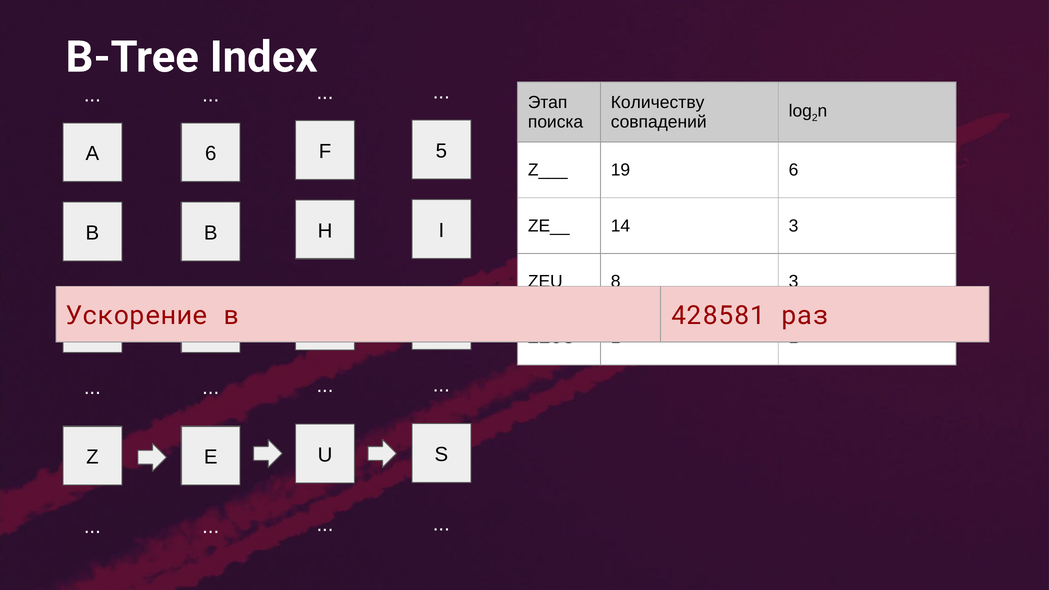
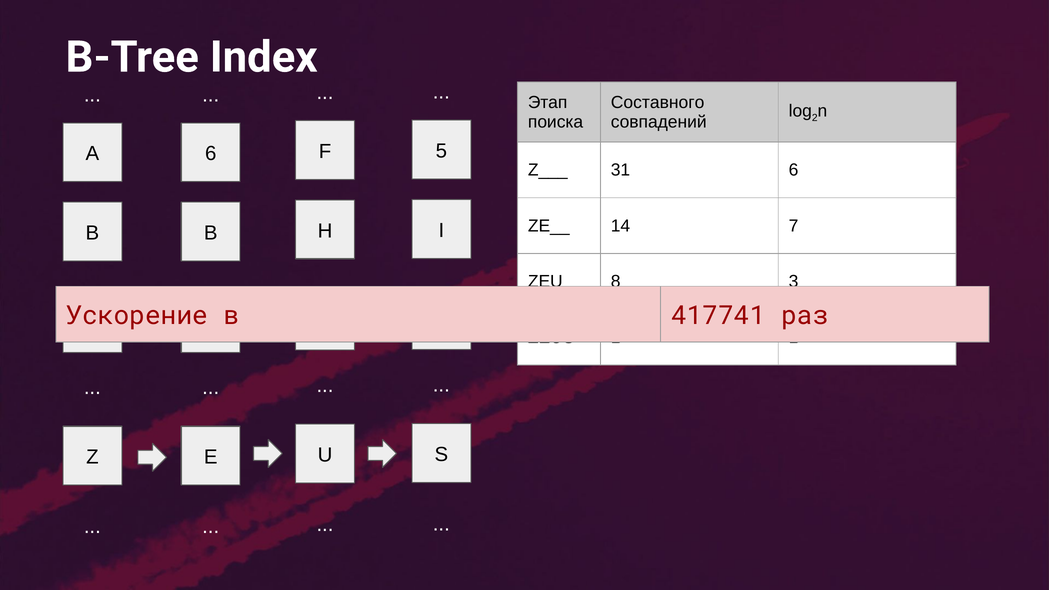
Количеству: Количеству -> Составного (658, 103)
19: 19 -> 31 (620, 170)
14 3: 3 -> 7 (794, 226)
428581: 428581 -> 417741 (718, 316)
